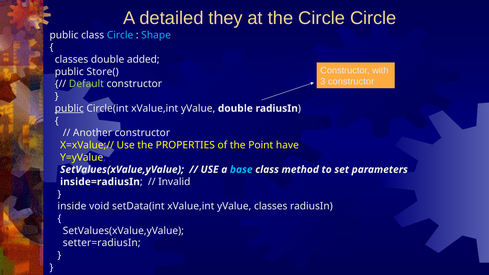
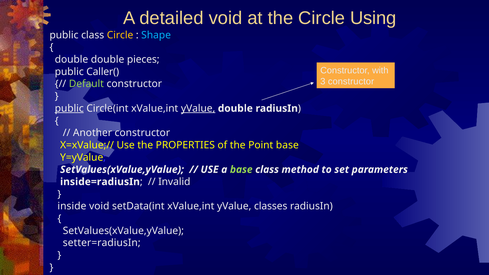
detailed they: they -> void (226, 18)
Circle Circle: Circle -> Using (373, 18)
Circle colour: light blue -> yellow (120, 35)
classes: classes -> double (71, 60)
added: added -> pieces (143, 60)
Store(: Store( -> Caller( (103, 72)
yValue underline: none -> present (198, 108)
Point have: have -> base (287, 145)
base colour: light blue -> light green (241, 170)
